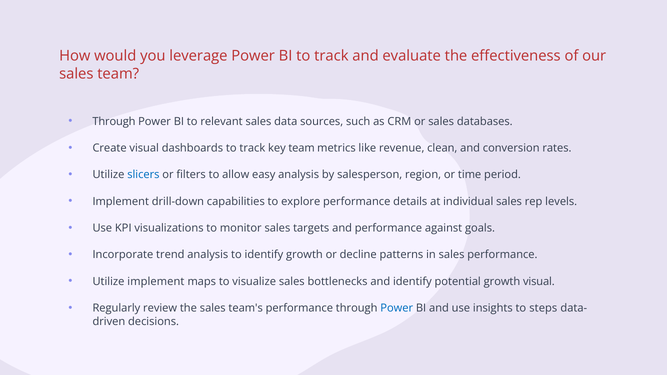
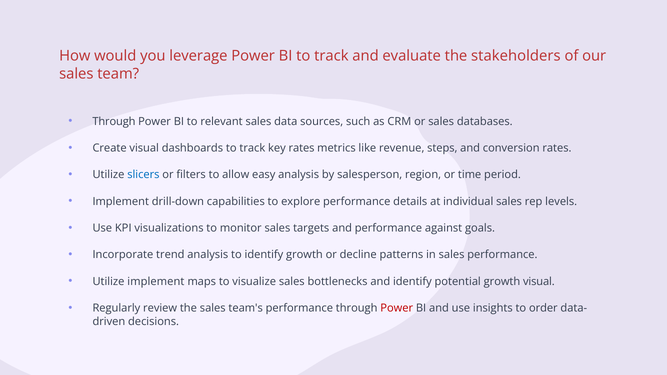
effectiveness: effectiveness -> stakeholders (516, 56)
key team: team -> rates (302, 148)
clean: clean -> steps (442, 148)
Power colour: blue -> red (397, 308)
steps: steps -> order (543, 308)
